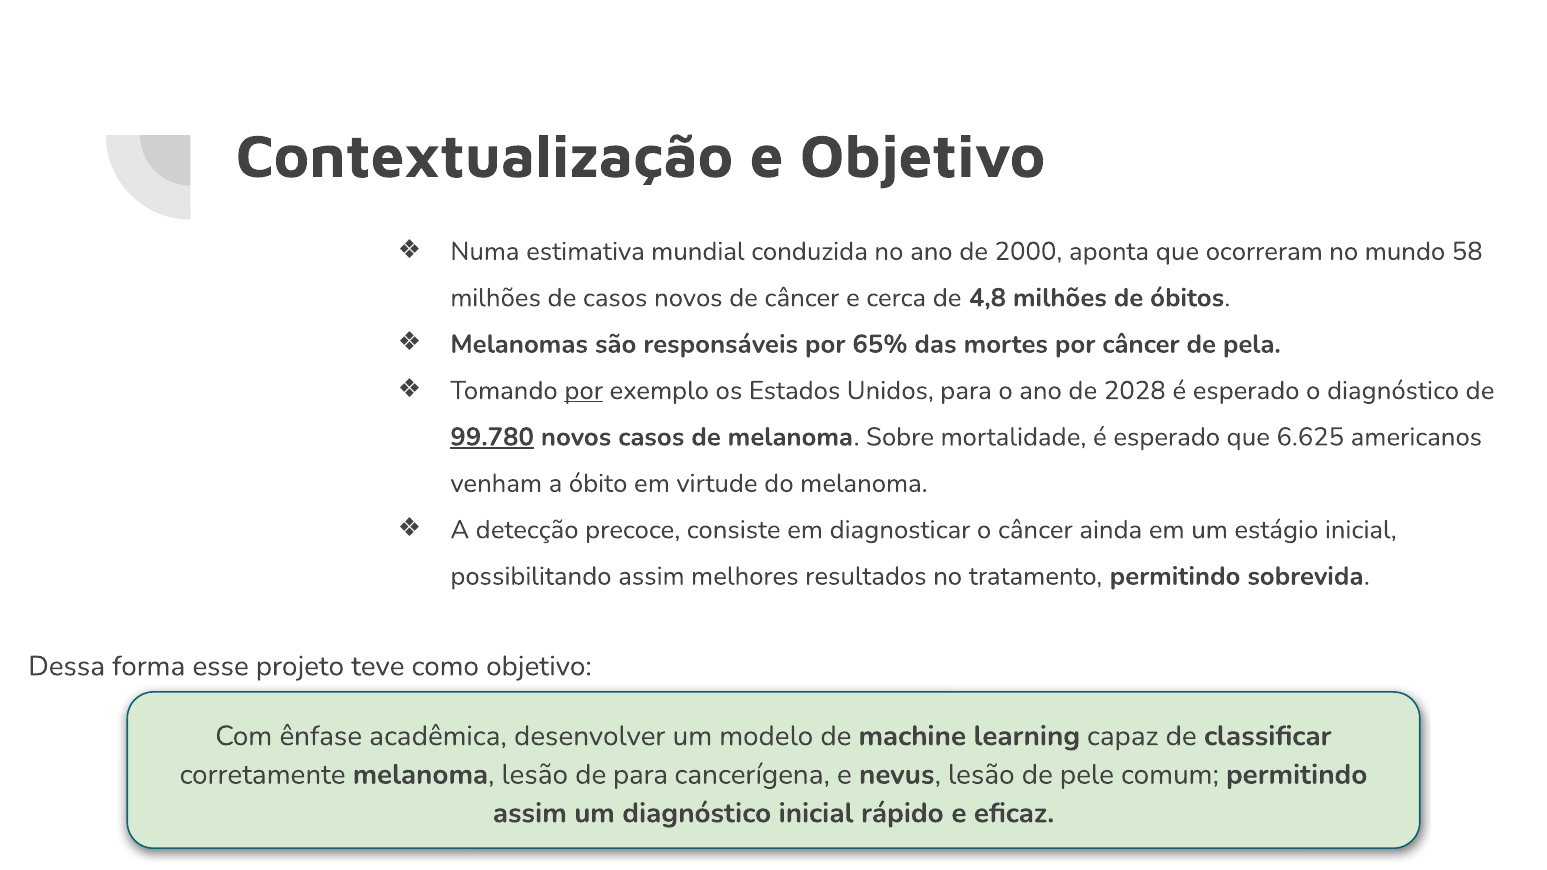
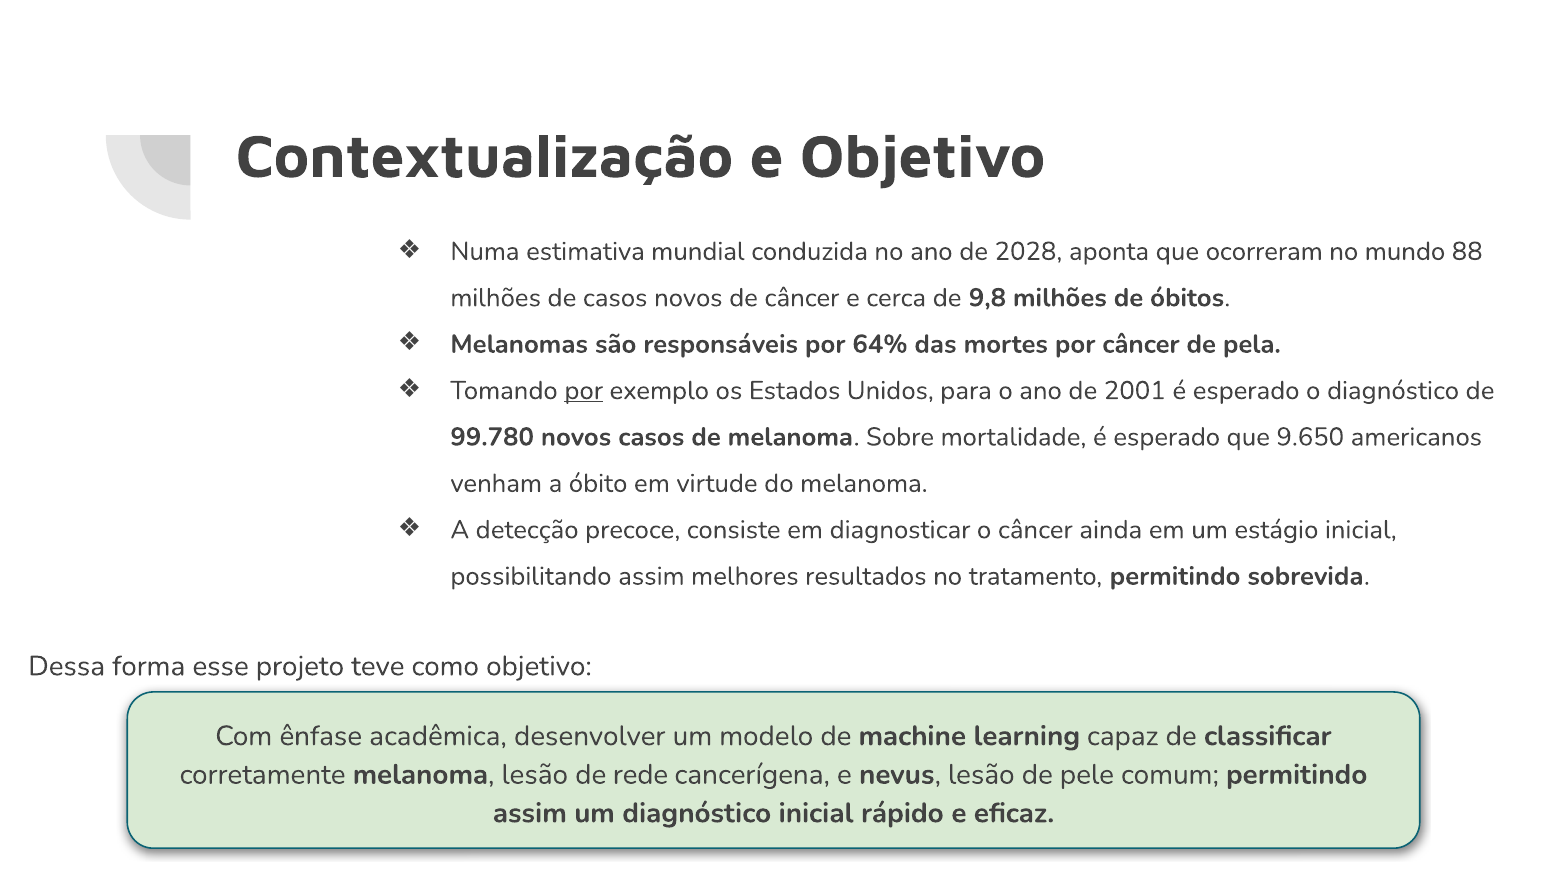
2000: 2000 -> 2028 (1028, 251)
58: 58 -> 88 (1467, 251)
4,8: 4,8 -> 9,8 (987, 298)
65%: 65% -> 64% (880, 344)
2028: 2028 -> 2001 (1135, 391)
99.780 underline: present -> none (492, 437)
6.625: 6.625 -> 9.650 (1310, 437)
de para: para -> rede (640, 775)
